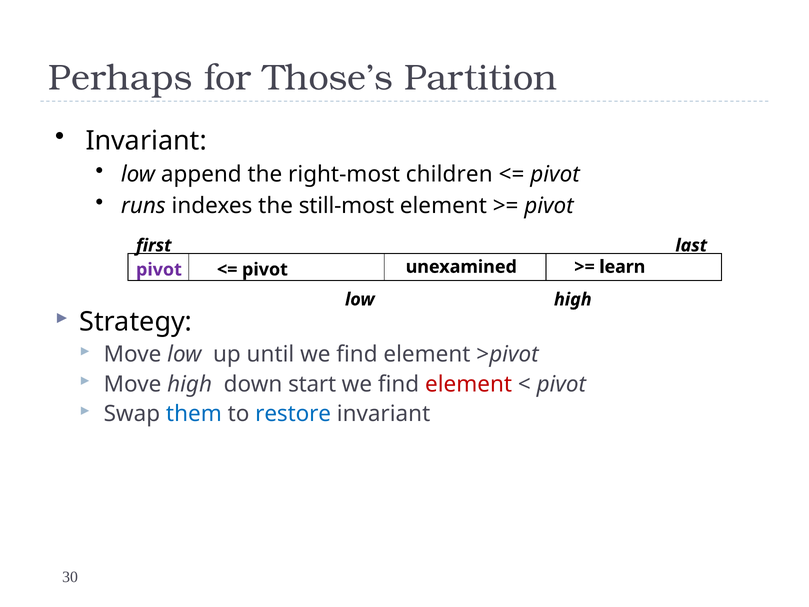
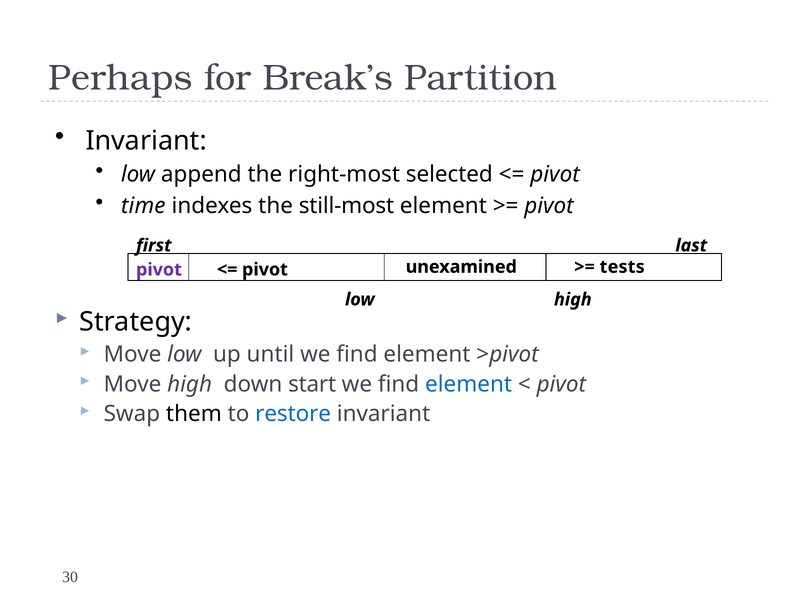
Those’s: Those’s -> Break’s (328, 78)
children: children -> selected (449, 174)
runs: runs -> time (143, 206)
learn: learn -> tests (622, 267)
element colour: red -> blue (469, 384)
them colour: blue -> black (194, 414)
